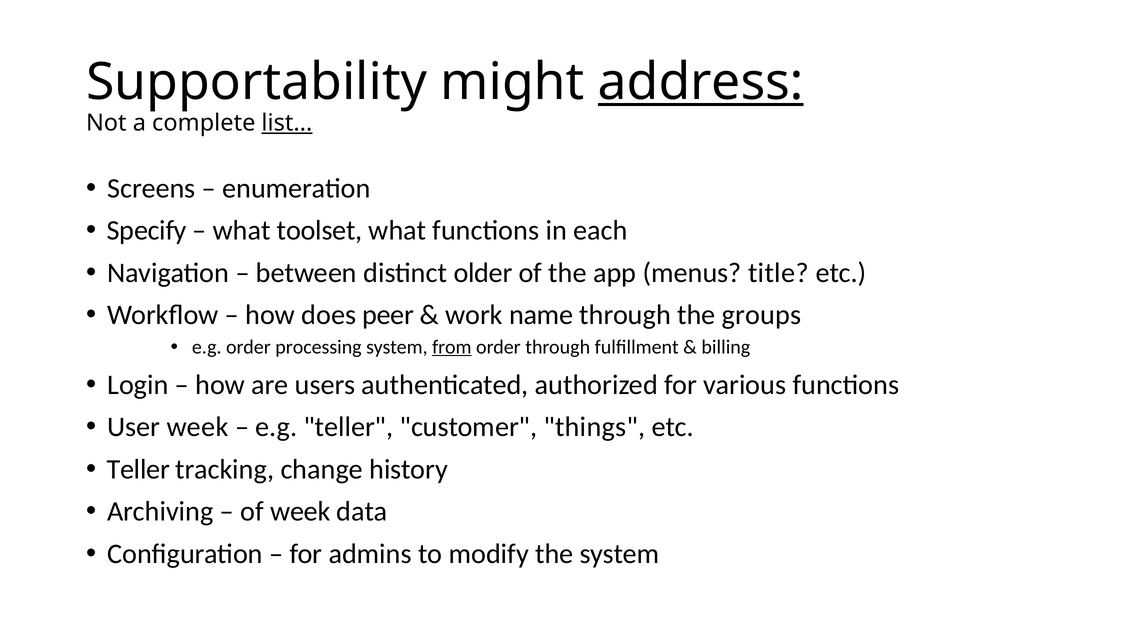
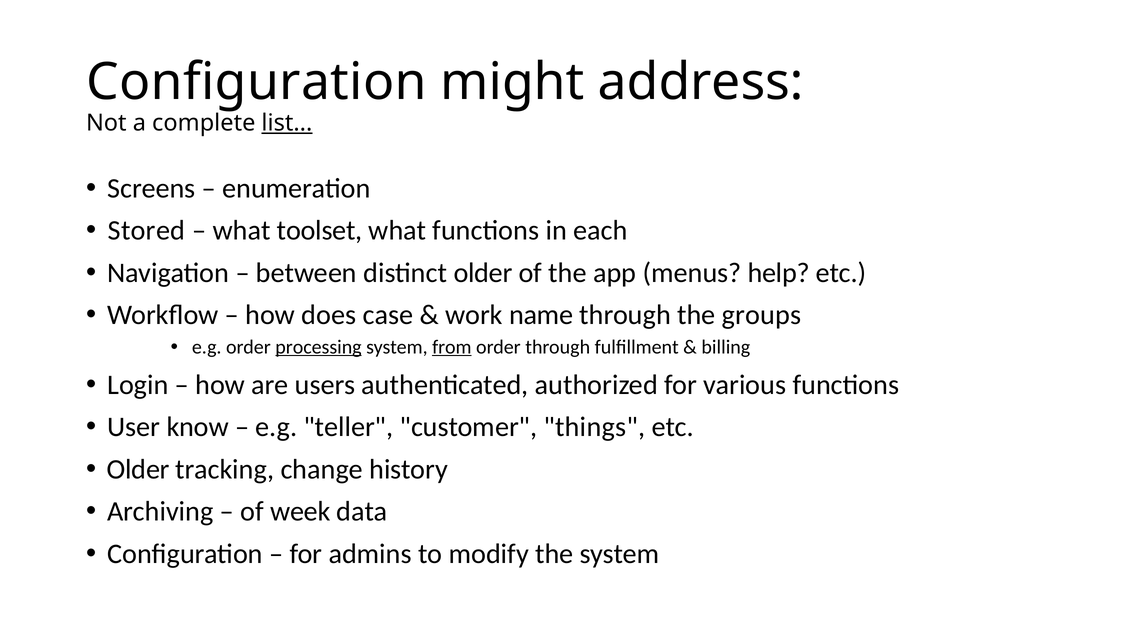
Supportability: Supportability -> Configuration (256, 82)
address underline: present -> none (701, 82)
Specify: Specify -> Stored (146, 231)
title: title -> help (779, 273)
peer: peer -> case (388, 315)
processing underline: none -> present (319, 347)
User week: week -> know (198, 427)
Teller: Teller -> Older (138, 469)
